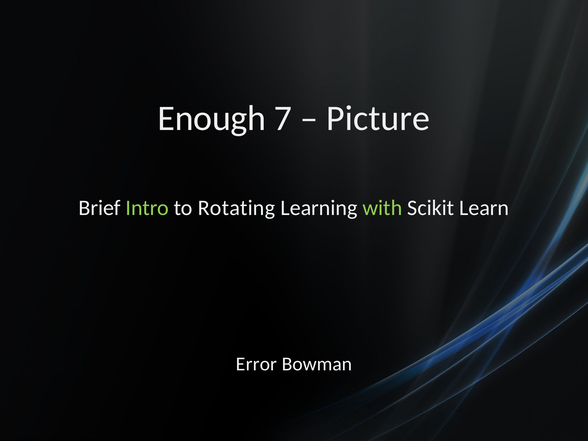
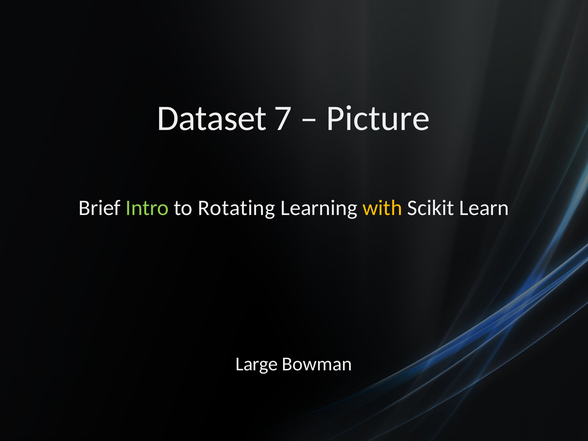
Enough: Enough -> Dataset (212, 118)
with colour: light green -> yellow (382, 208)
Error: Error -> Large (257, 364)
